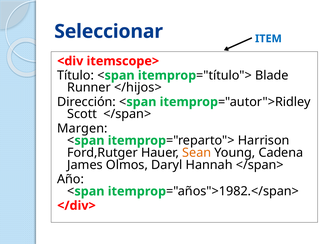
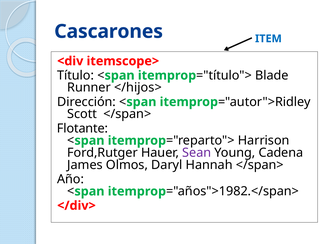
Seleccionar: Seleccionar -> Cascarones (109, 31)
Margen: Margen -> Flotante (82, 128)
Sean colour: orange -> purple (197, 153)
